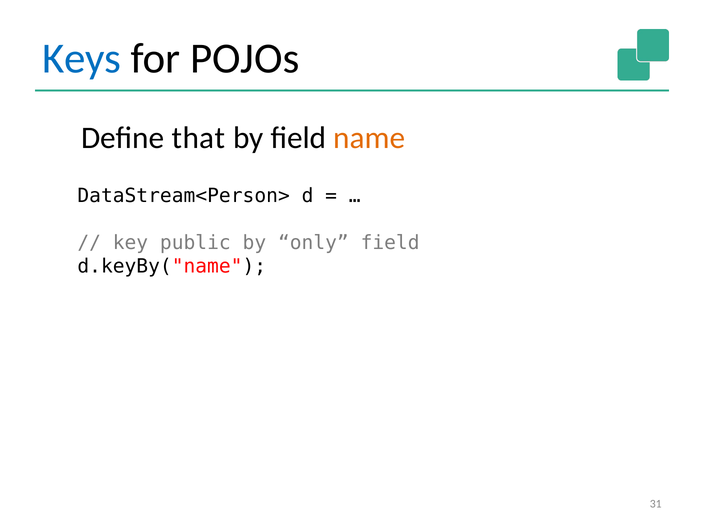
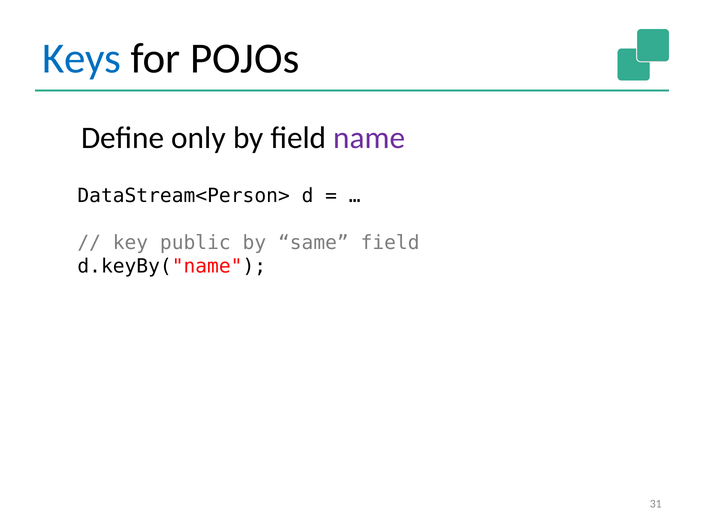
that: that -> only (199, 138)
name colour: orange -> purple (369, 138)
only: only -> same (313, 243)
